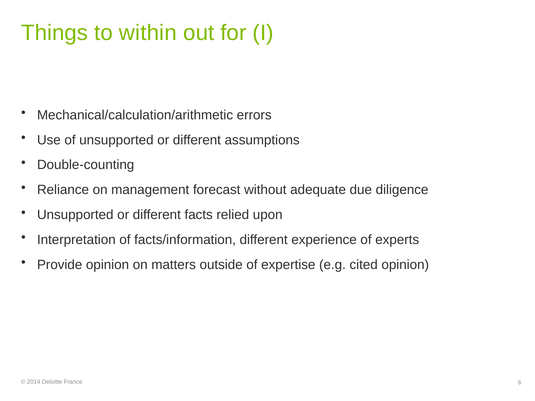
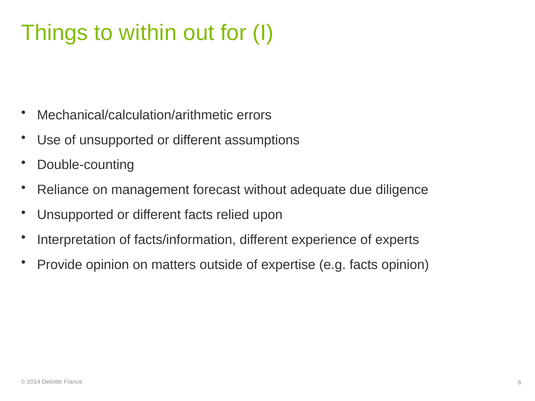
e.g cited: cited -> facts (364, 265)
